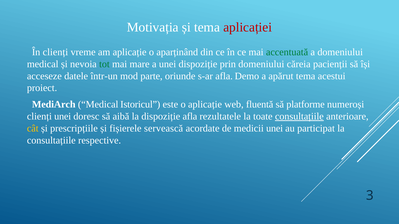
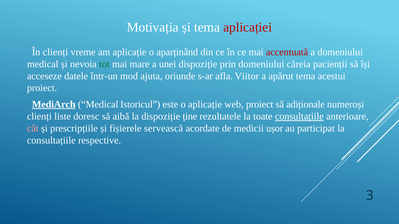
accentuată colour: green -> red (287, 52)
parte: parte -> ajuta (151, 76)
Demo: Demo -> Viitor (247, 76)
MediArch underline: none -> present (54, 105)
web fluentă: fluentă -> proiect (260, 105)
platforme: platforme -> adiționale (306, 105)
clienți unei: unei -> liste (63, 117)
dispoziție afla: afla -> ține (190, 117)
cât colour: yellow -> pink (33, 129)
medicii unei: unei -> ușor (275, 129)
